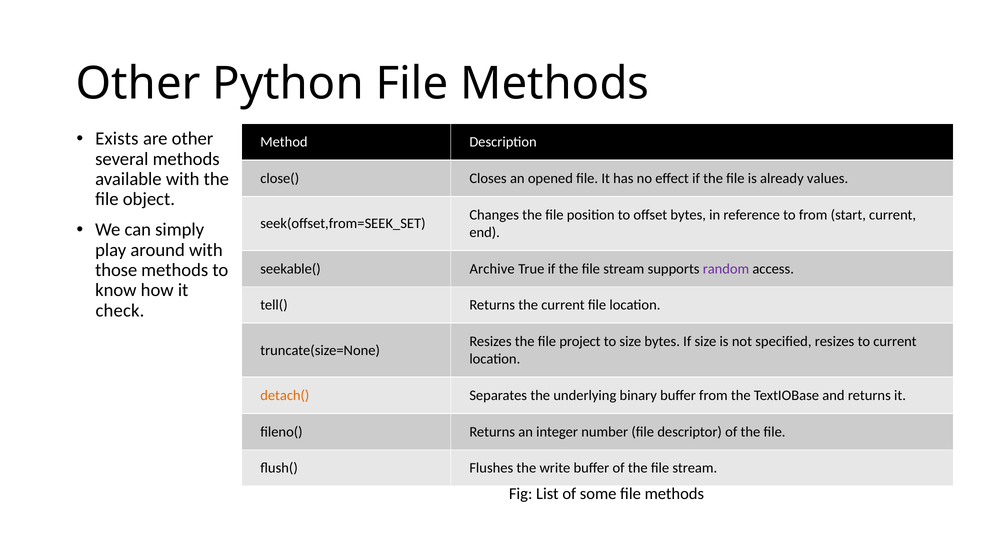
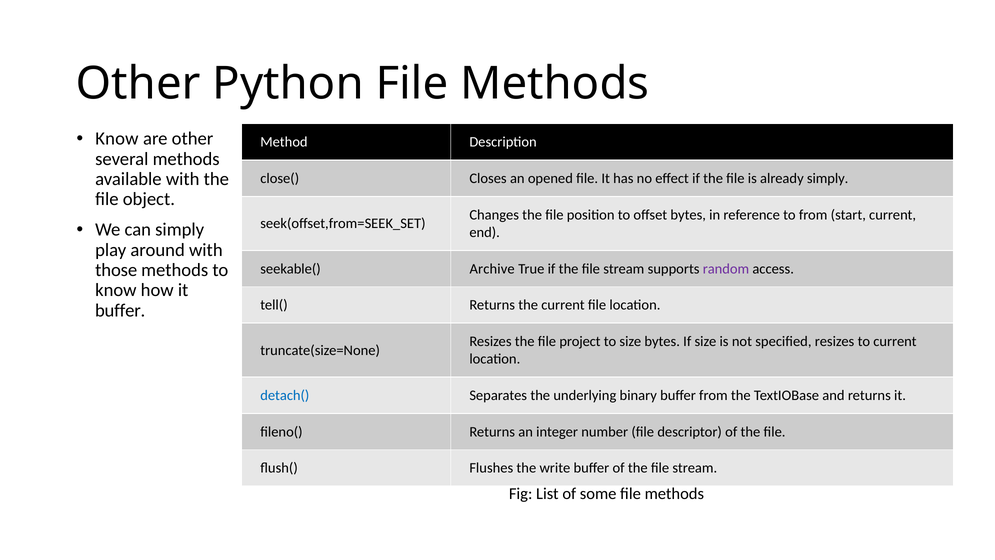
Exists: Exists -> Know (117, 139)
already values: values -> simply (828, 178)
check: check -> buffer (120, 310)
detach( colour: orange -> blue (285, 395)
